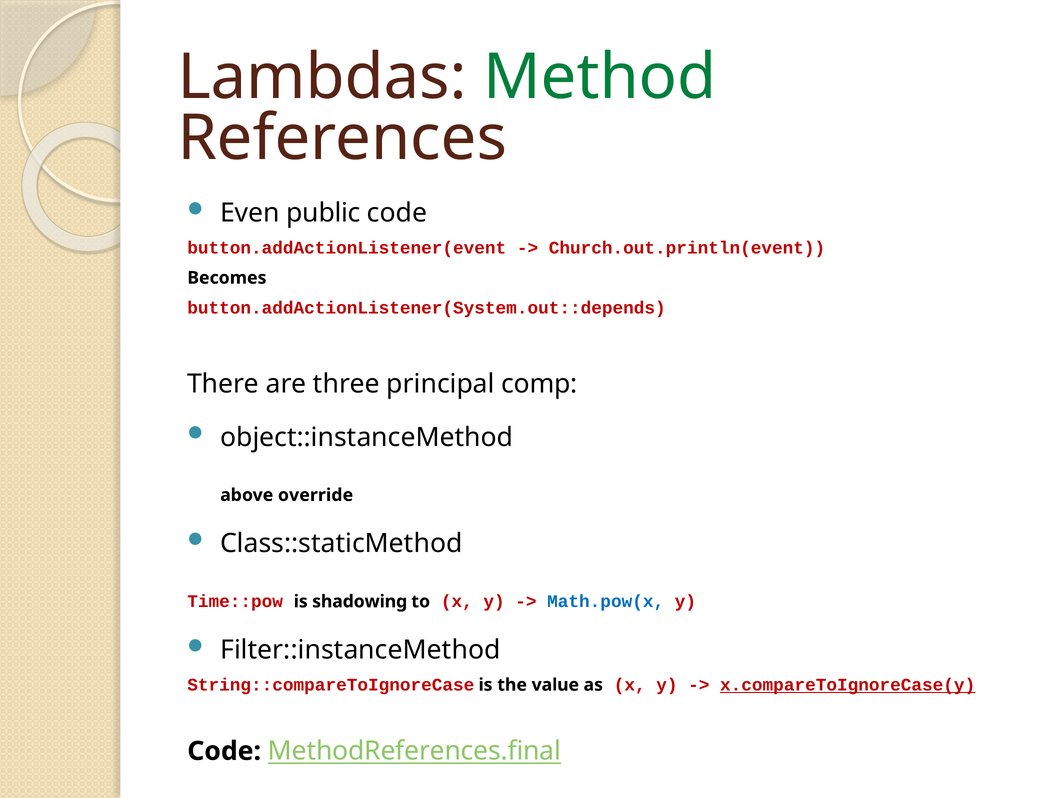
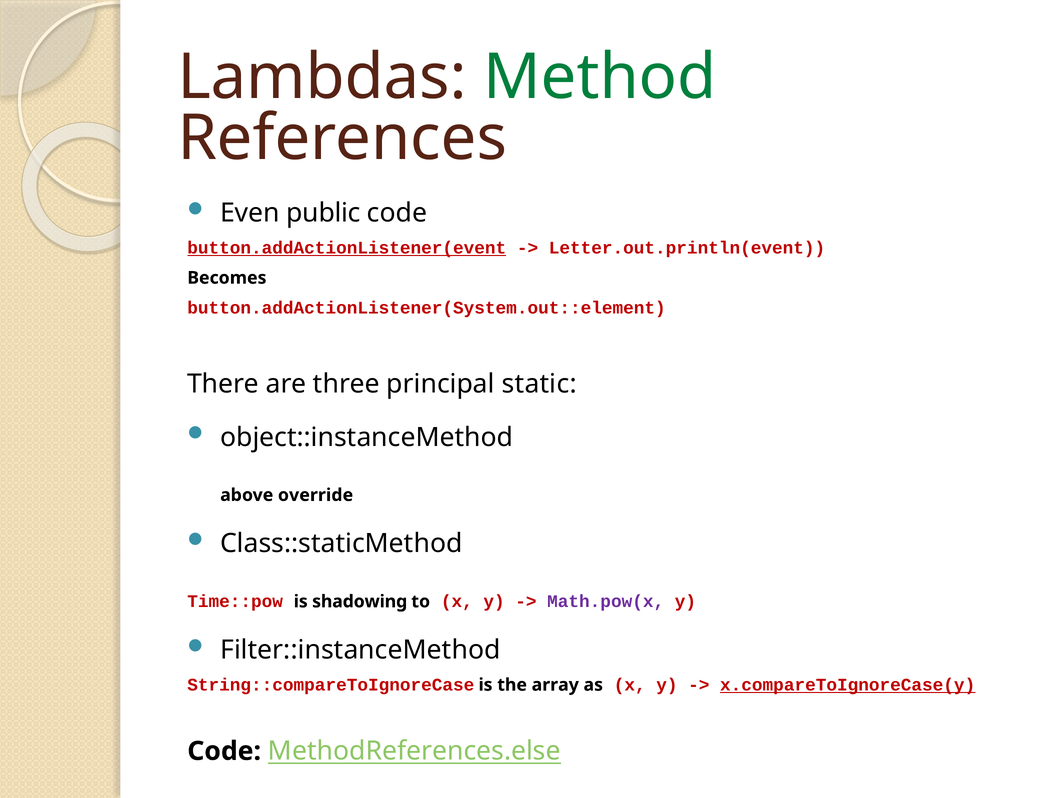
button.addActionListener(event underline: none -> present (347, 248)
Church.out.println(event: Church.out.println(event -> Letter.out.println(event (687, 248)
button.addActionListener(System.out::depends: button.addActionListener(System.out::depends -> button.addActionListener(System.out::element (427, 308)
comp: comp -> static (539, 384)
Math.pow(x colour: blue -> purple (606, 602)
value: value -> array (555, 685)
MethodReferences.final: MethodReferences.final -> MethodReferences.else (414, 751)
